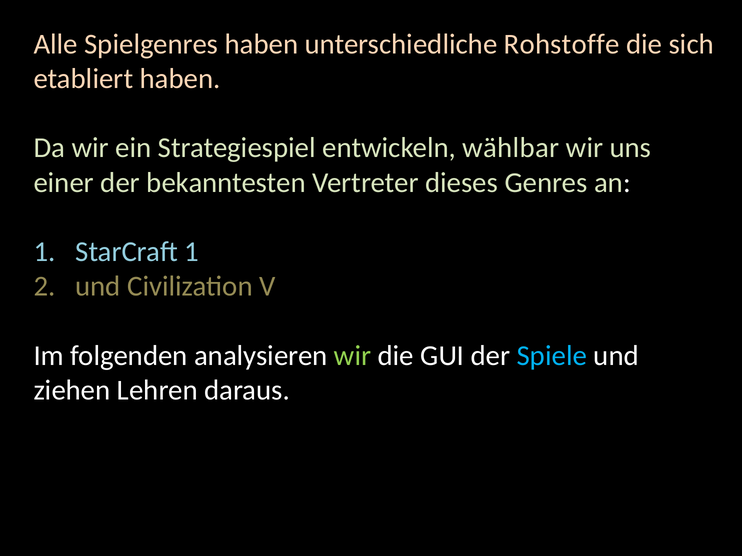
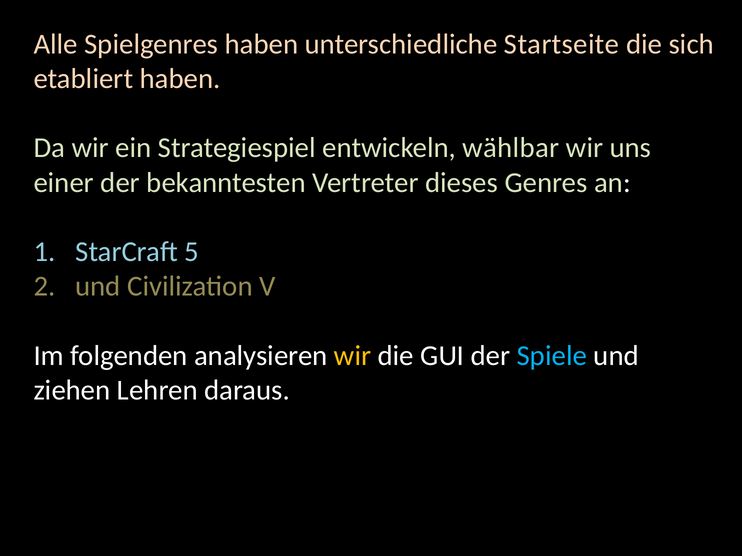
Rohstoffe: Rohstoffe -> Startseite (562, 44)
StarCraft 1: 1 -> 5 (192, 252)
wir colour: light green -> yellow (353, 356)
